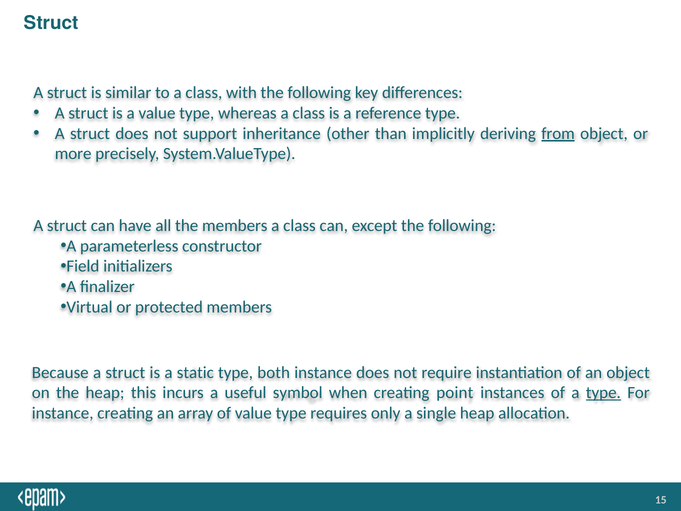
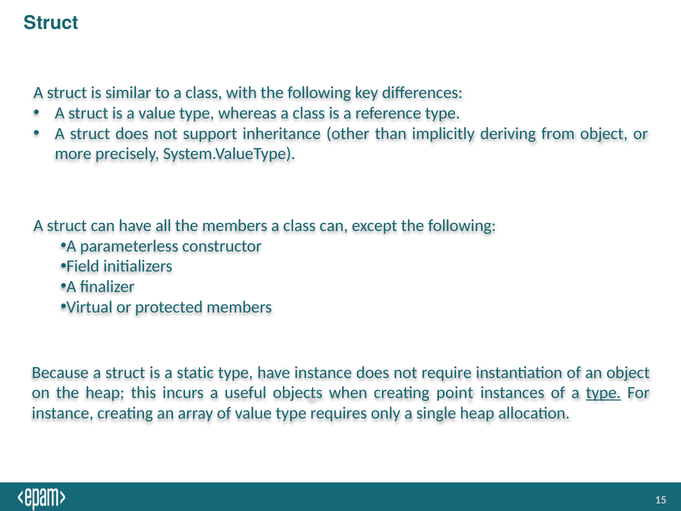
from underline: present -> none (558, 133)
type both: both -> have (274, 372)
symbol: symbol -> objects (298, 393)
